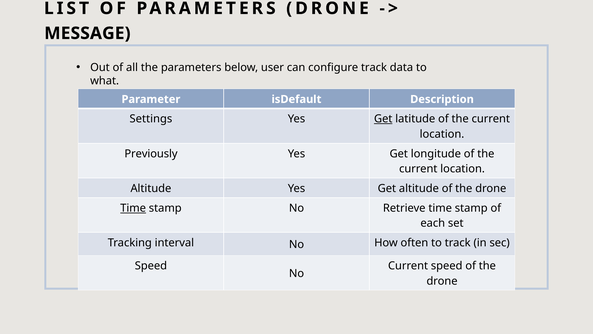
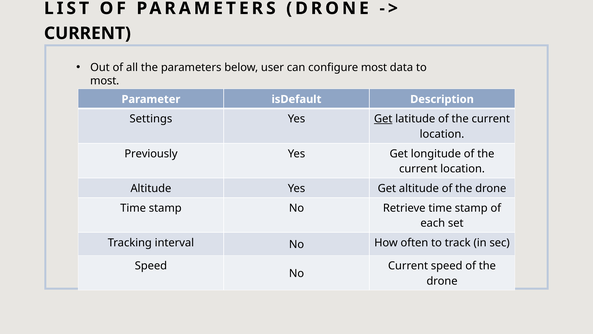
MESSAGE: MESSAGE -> CURRENT (87, 33)
configure track: track -> most (374, 67)
what: what -> most (105, 81)
Time underline: present -> none (133, 208)
